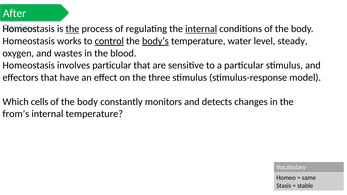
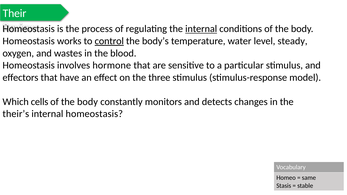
After: After -> Their (15, 13)
the underline: present -> none (72, 29)
body’s underline: present -> none (155, 41)
involves particular: particular -> hormone (112, 65)
from’s: from’s -> their’s (16, 114)
internal temperature: temperature -> homeostasis (94, 114)
